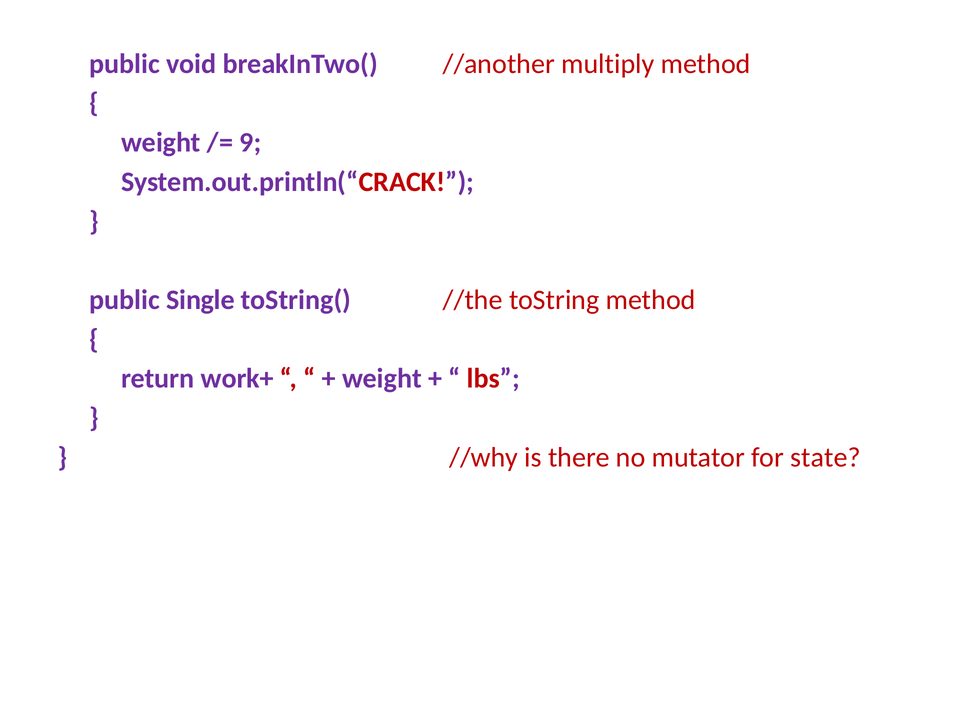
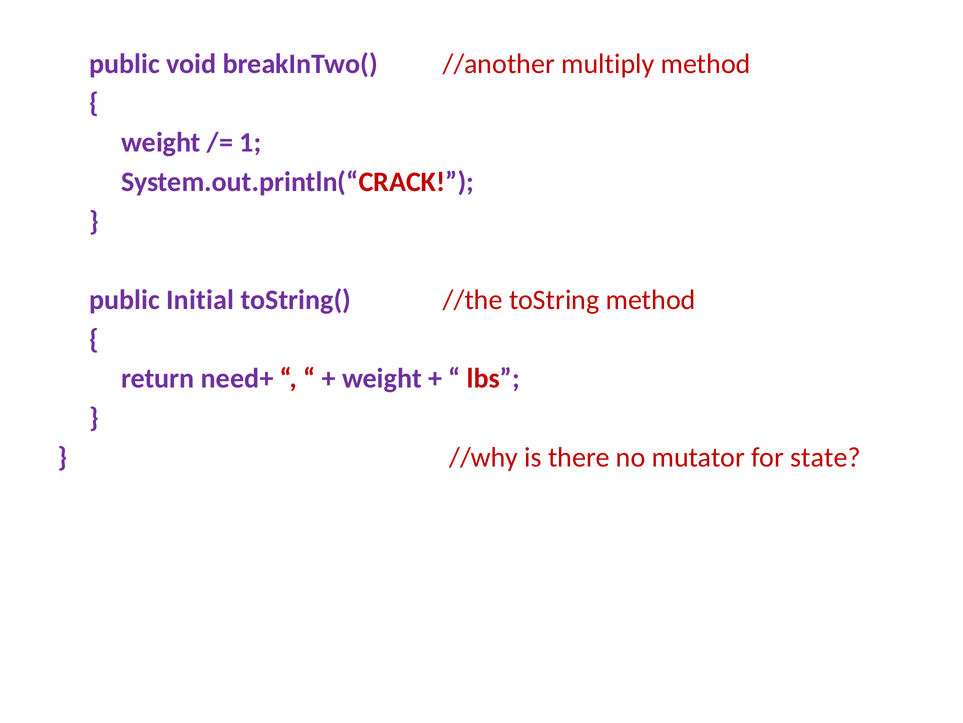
9: 9 -> 1 (250, 142)
Single: Single -> Initial (200, 300)
work+: work+ -> need+ (237, 378)
